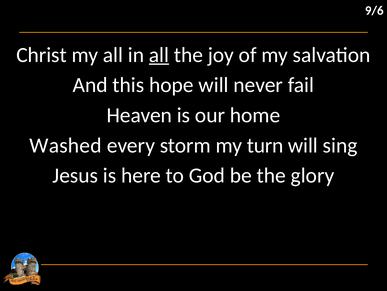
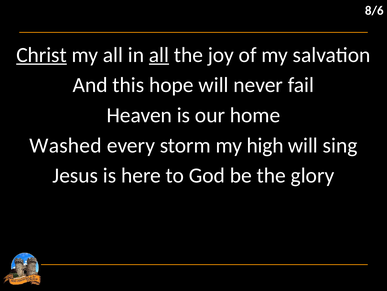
9/6: 9/6 -> 8/6 (374, 11)
Christ underline: none -> present (42, 55)
turn: turn -> high (265, 145)
